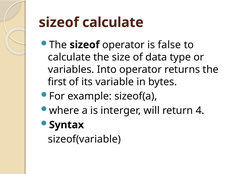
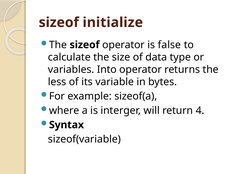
sizeof calculate: calculate -> initialize (113, 22)
first: first -> less (57, 82)
